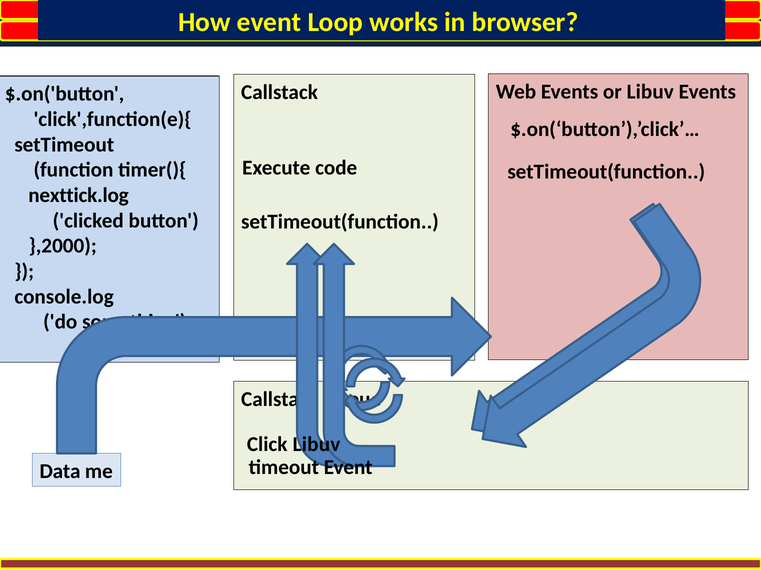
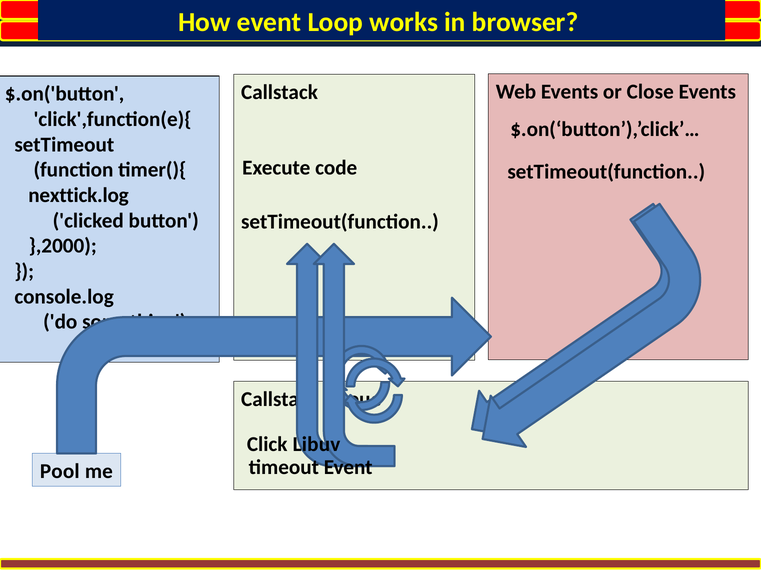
or Libuv: Libuv -> Close (650, 92)
Data: Data -> Pool (60, 472)
